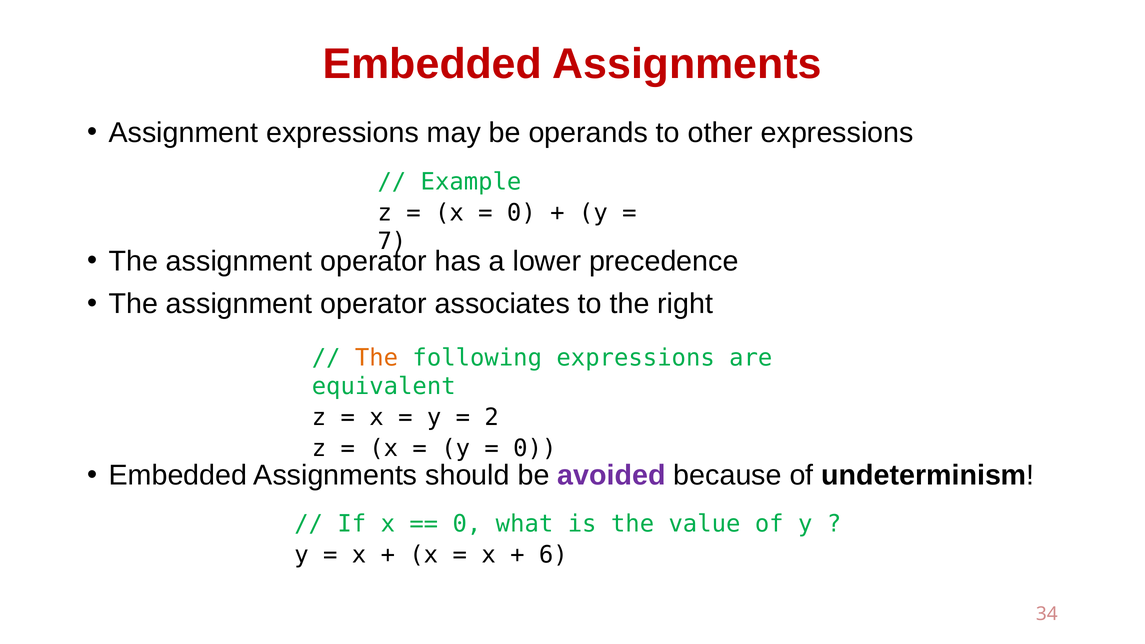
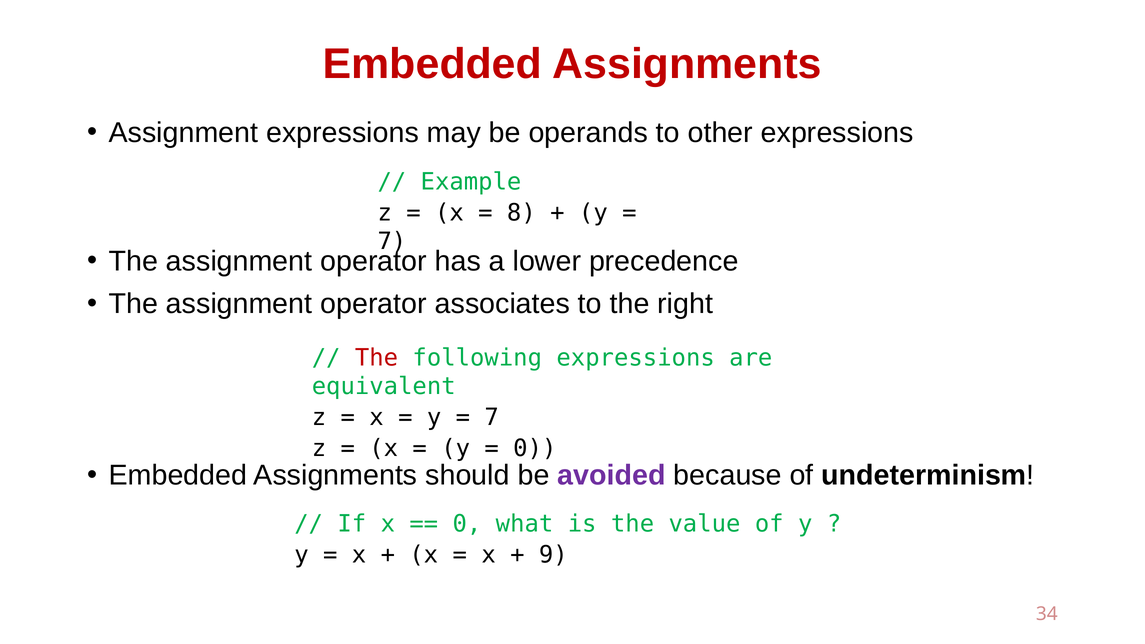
0: 0 -> 8 (521, 213)
The colour: orange -> red (376, 358)
2: 2 -> 7 (492, 417)
6: 6 -> 9 (553, 555)
